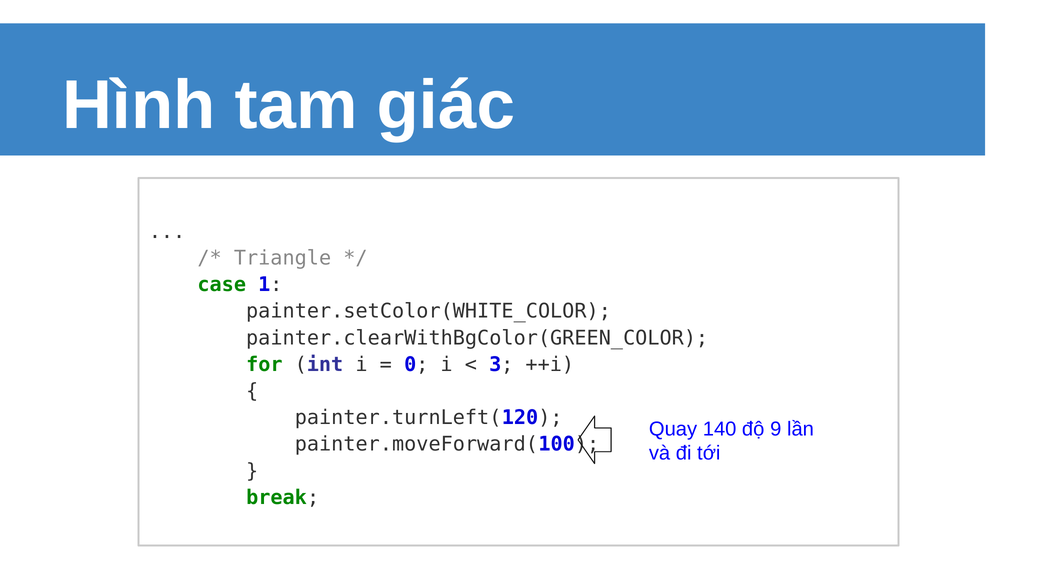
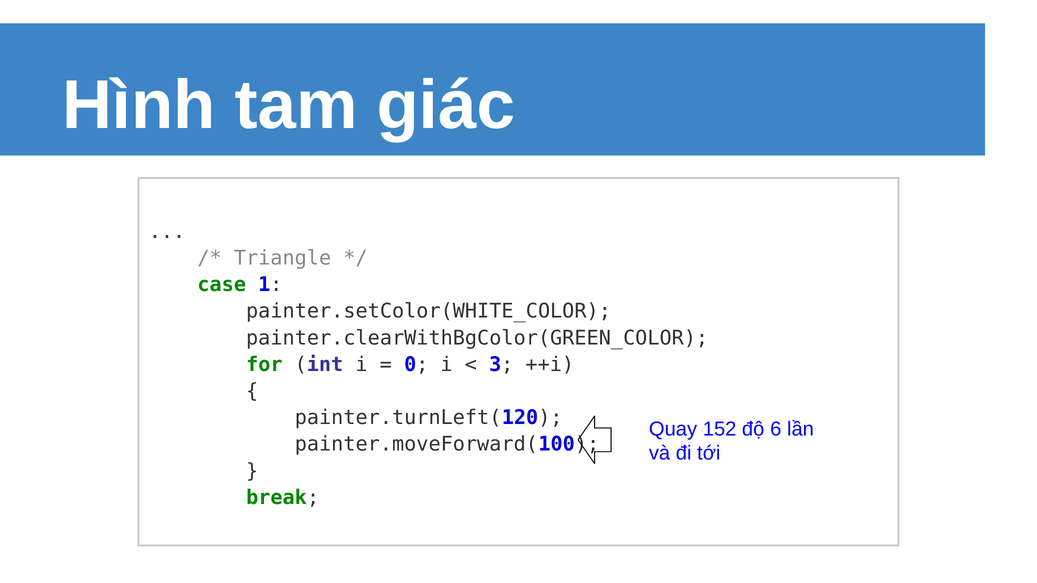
140: 140 -> 152 (720, 429)
9: 9 -> 6 (776, 429)
